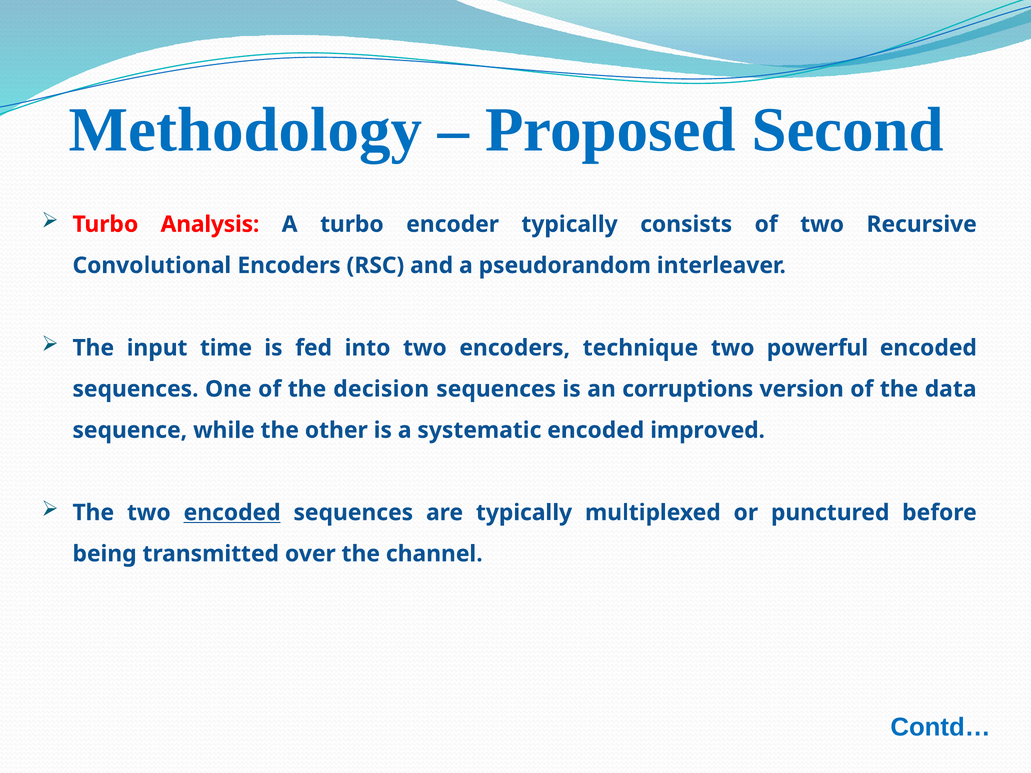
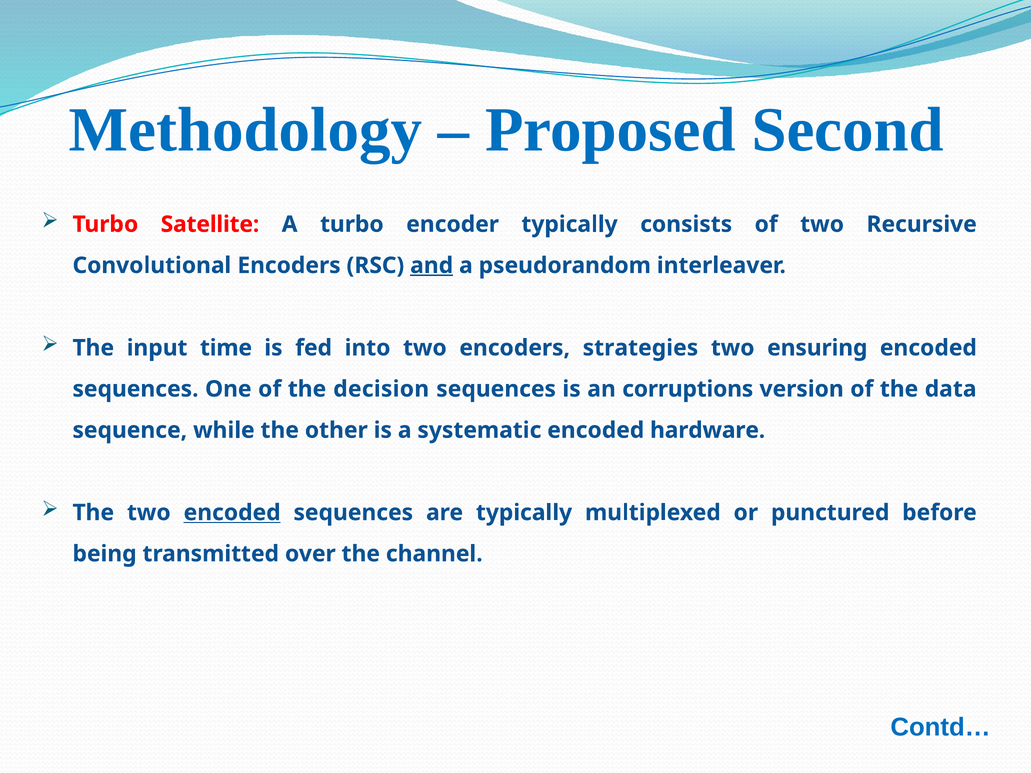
Analysis: Analysis -> Satellite (210, 224)
and underline: none -> present (432, 266)
technique: technique -> strategies (640, 348)
powerful: powerful -> ensuring (817, 348)
improved: improved -> hardware (708, 430)
